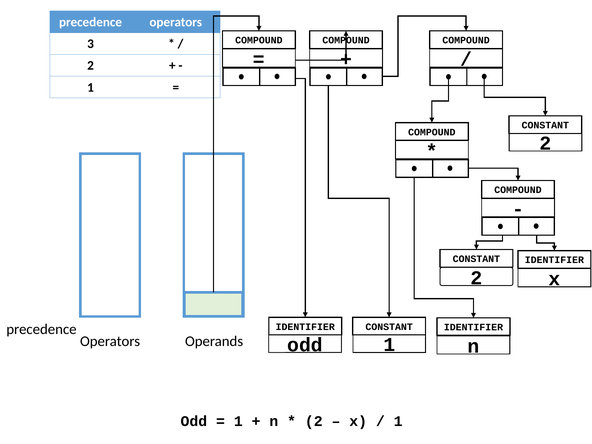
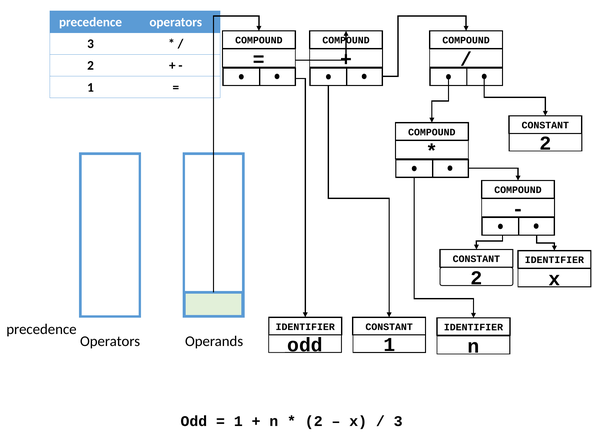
1: 1 -> 3 (398, 421)
